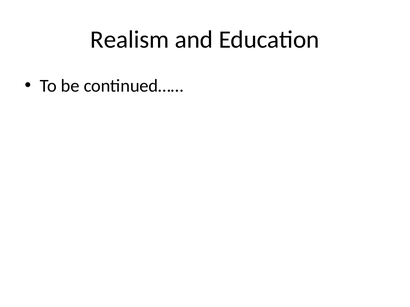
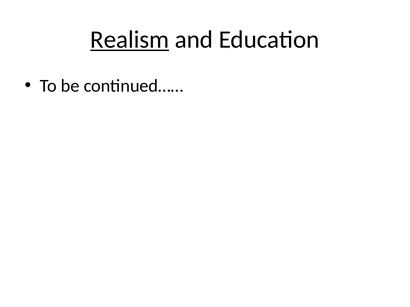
Realism underline: none -> present (130, 40)
